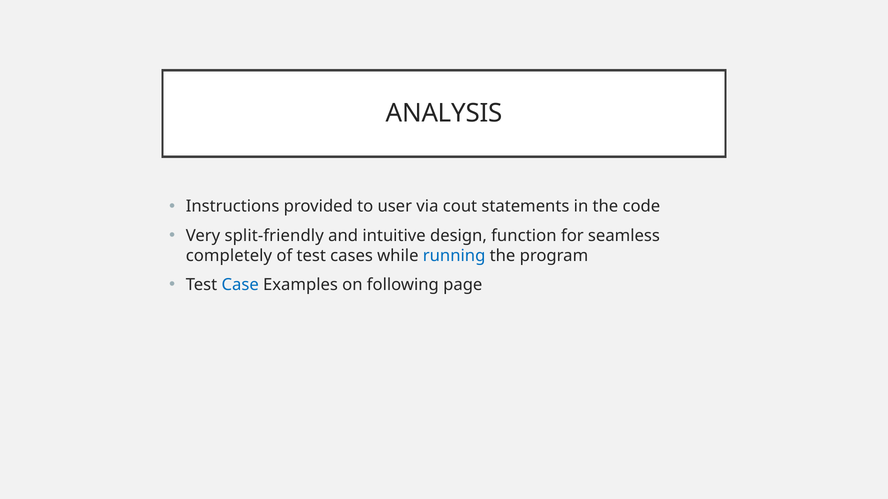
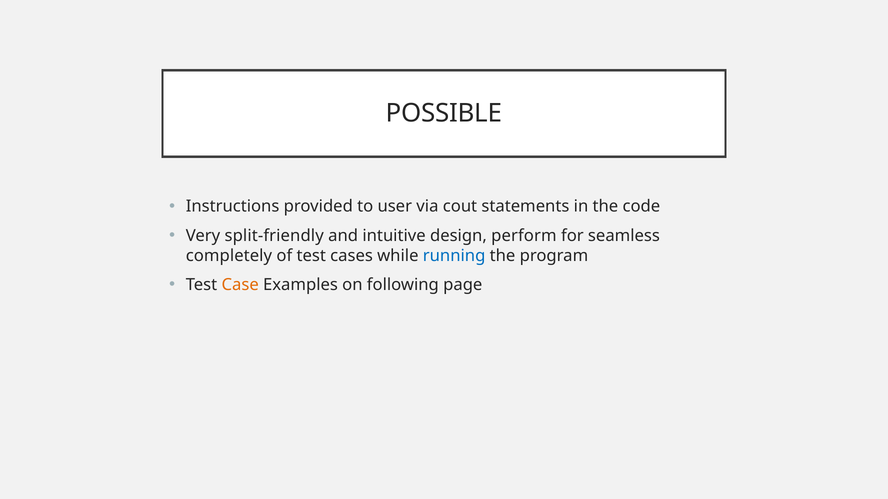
ANALYSIS: ANALYSIS -> POSSIBLE (444, 113)
function: function -> perform (524, 236)
Case colour: blue -> orange (240, 285)
